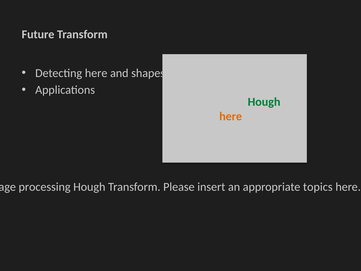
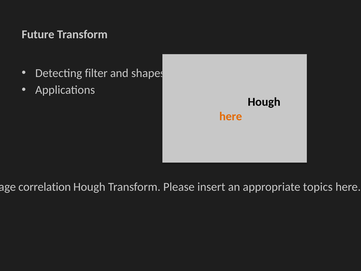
Detecting here: here -> filter (96, 73)
Hough colour: green -> black (264, 102)
processing: processing -> correlation (45, 187)
